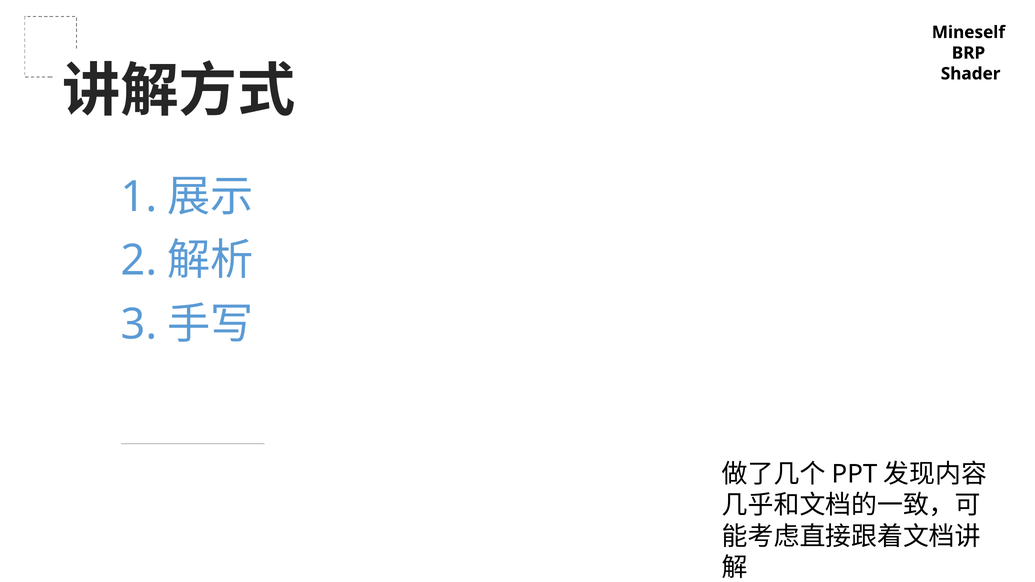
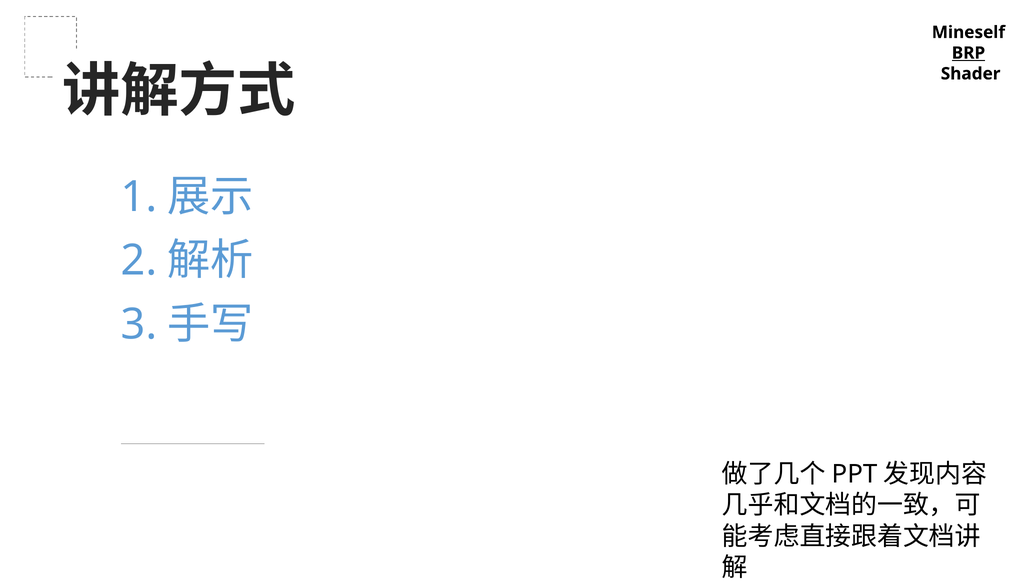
BRP underline: none -> present (968, 53)
